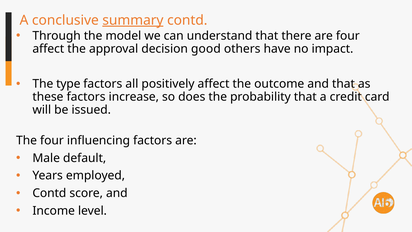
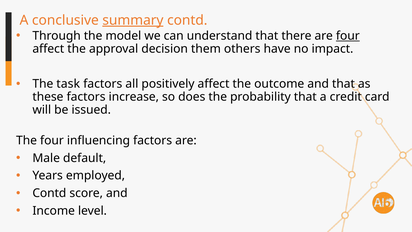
four underline: none -> present (348, 36)
good: good -> them (206, 49)
type: type -> task (68, 84)
